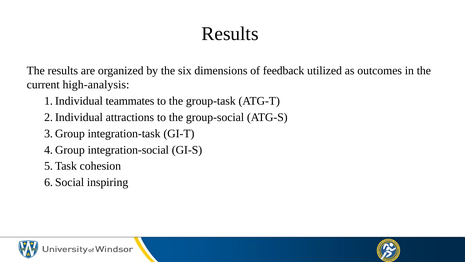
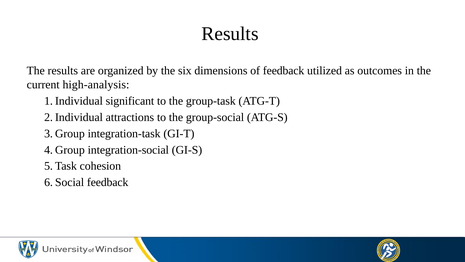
teammates: teammates -> significant (130, 101)
inspiring: inspiring -> feedback (108, 182)
